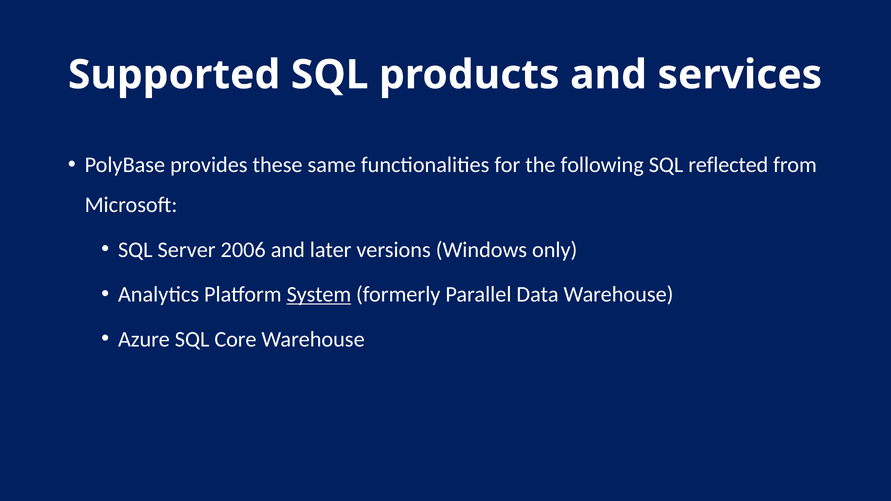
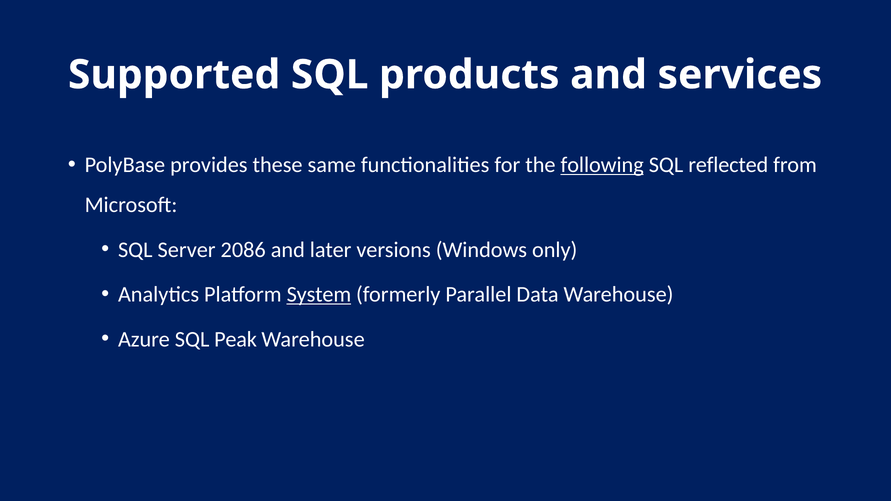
following underline: none -> present (602, 165)
2006: 2006 -> 2086 (243, 250)
Core: Core -> Peak (236, 339)
